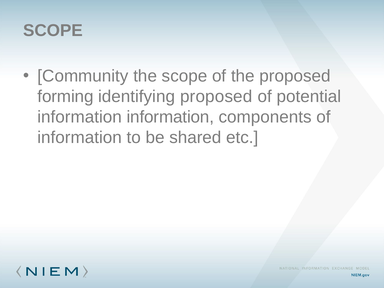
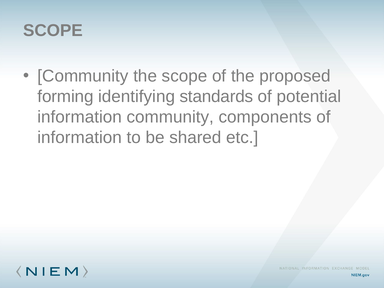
identifying proposed: proposed -> standards (216, 97)
information information: information -> community (170, 117)
